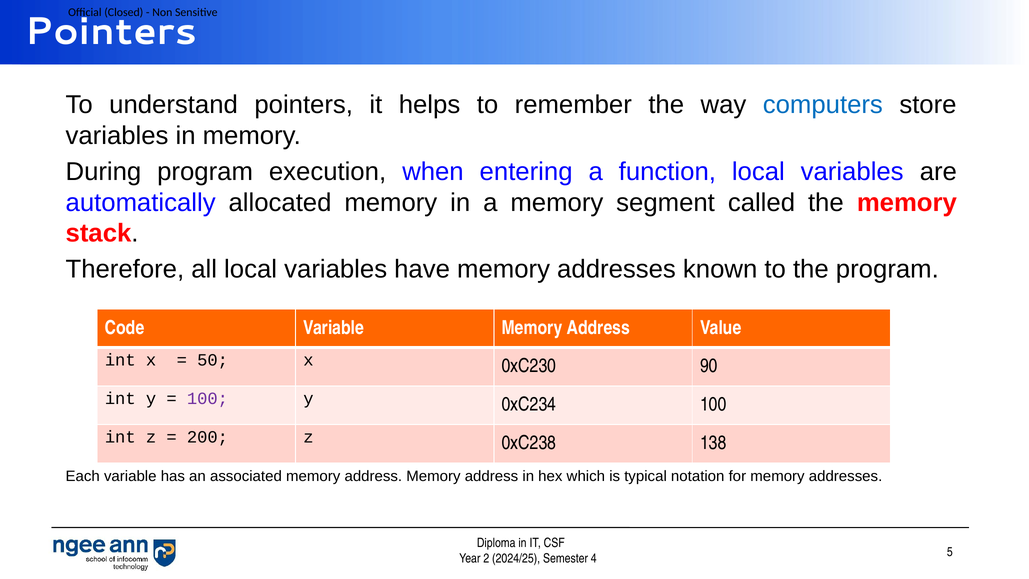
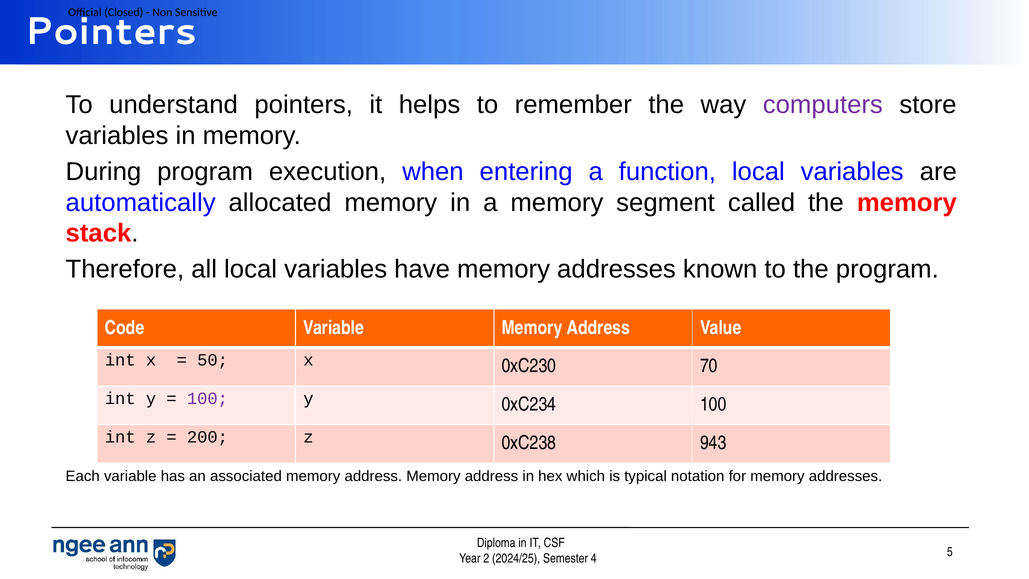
computers colour: blue -> purple (823, 105)
90: 90 -> 70 (709, 366)
138: 138 -> 943 (713, 443)
